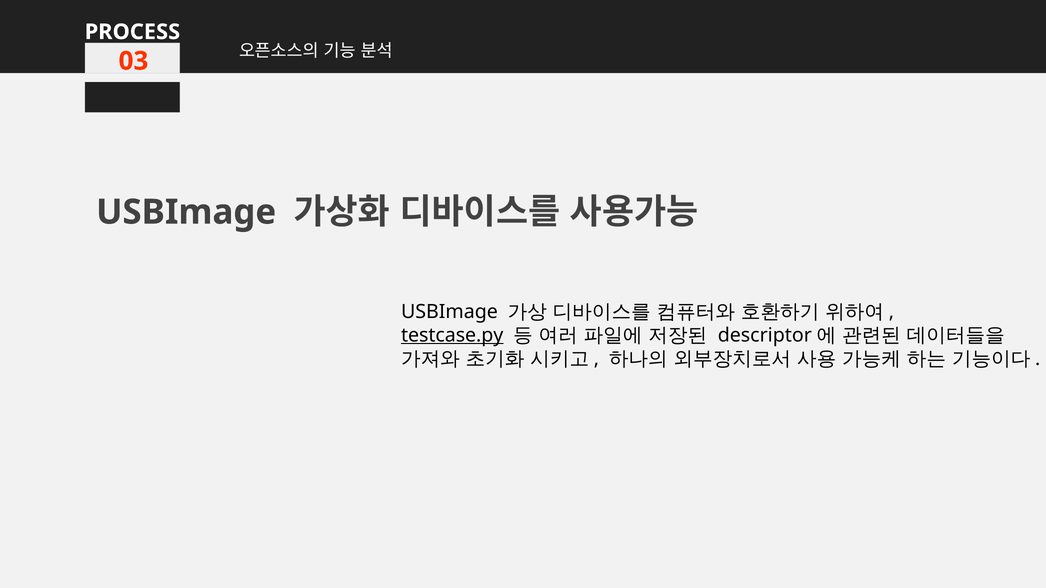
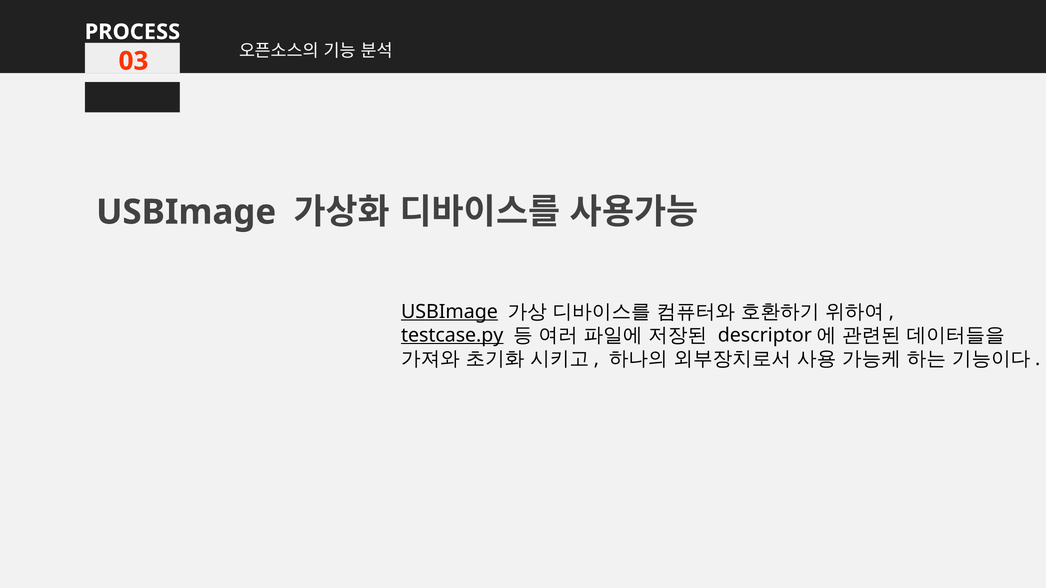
USBImage underline: none -> present (449, 312)
